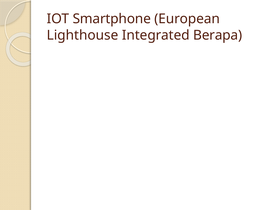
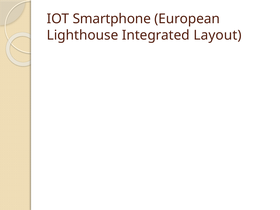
Berapa: Berapa -> Layout (218, 35)
